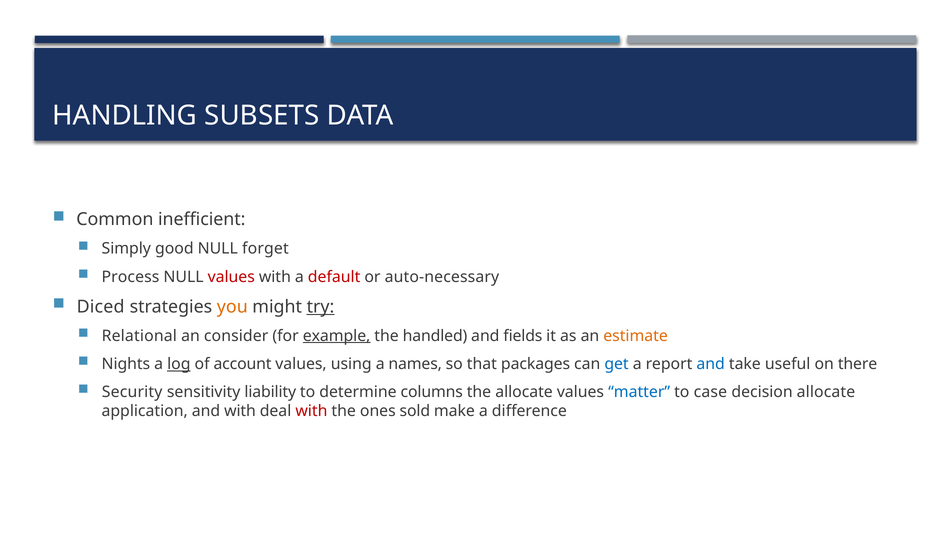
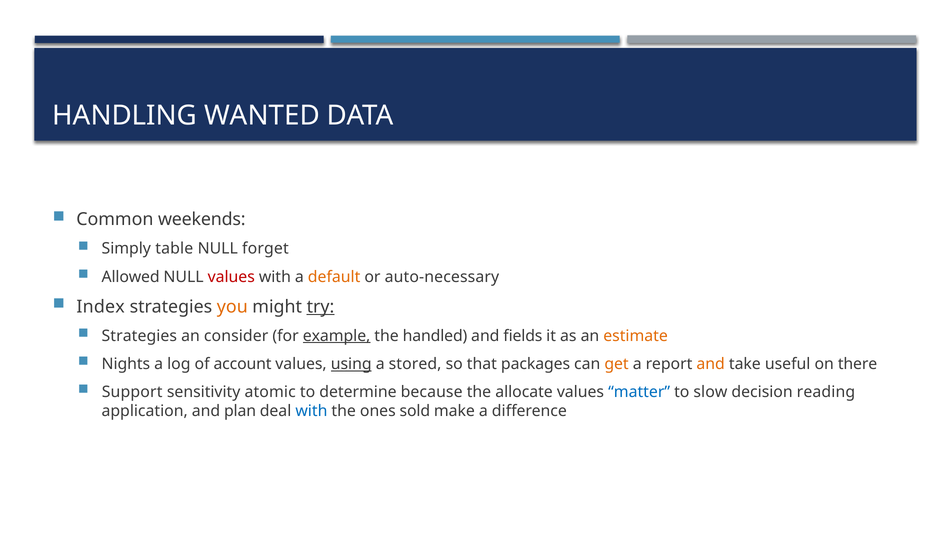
SUBSETS: SUBSETS -> WANTED (262, 116)
inefficient: inefficient -> weekends (202, 220)
good: good -> table (174, 249)
Process: Process -> Allowed (131, 277)
default colour: red -> orange (334, 277)
Diced: Diced -> Index (101, 307)
Relational: Relational -> Strategies (139, 336)
log underline: present -> none (179, 364)
using underline: none -> present (351, 364)
names: names -> stored (415, 364)
get colour: blue -> orange (617, 364)
and colour: blue -> orange (711, 364)
Security: Security -> Support (132, 392)
liability: liability -> atomic (270, 392)
columns: columns -> because (432, 392)
case: case -> slow (710, 392)
decision allocate: allocate -> reading (826, 392)
and with: with -> plan (240, 411)
with colour: red -> blue (311, 411)
